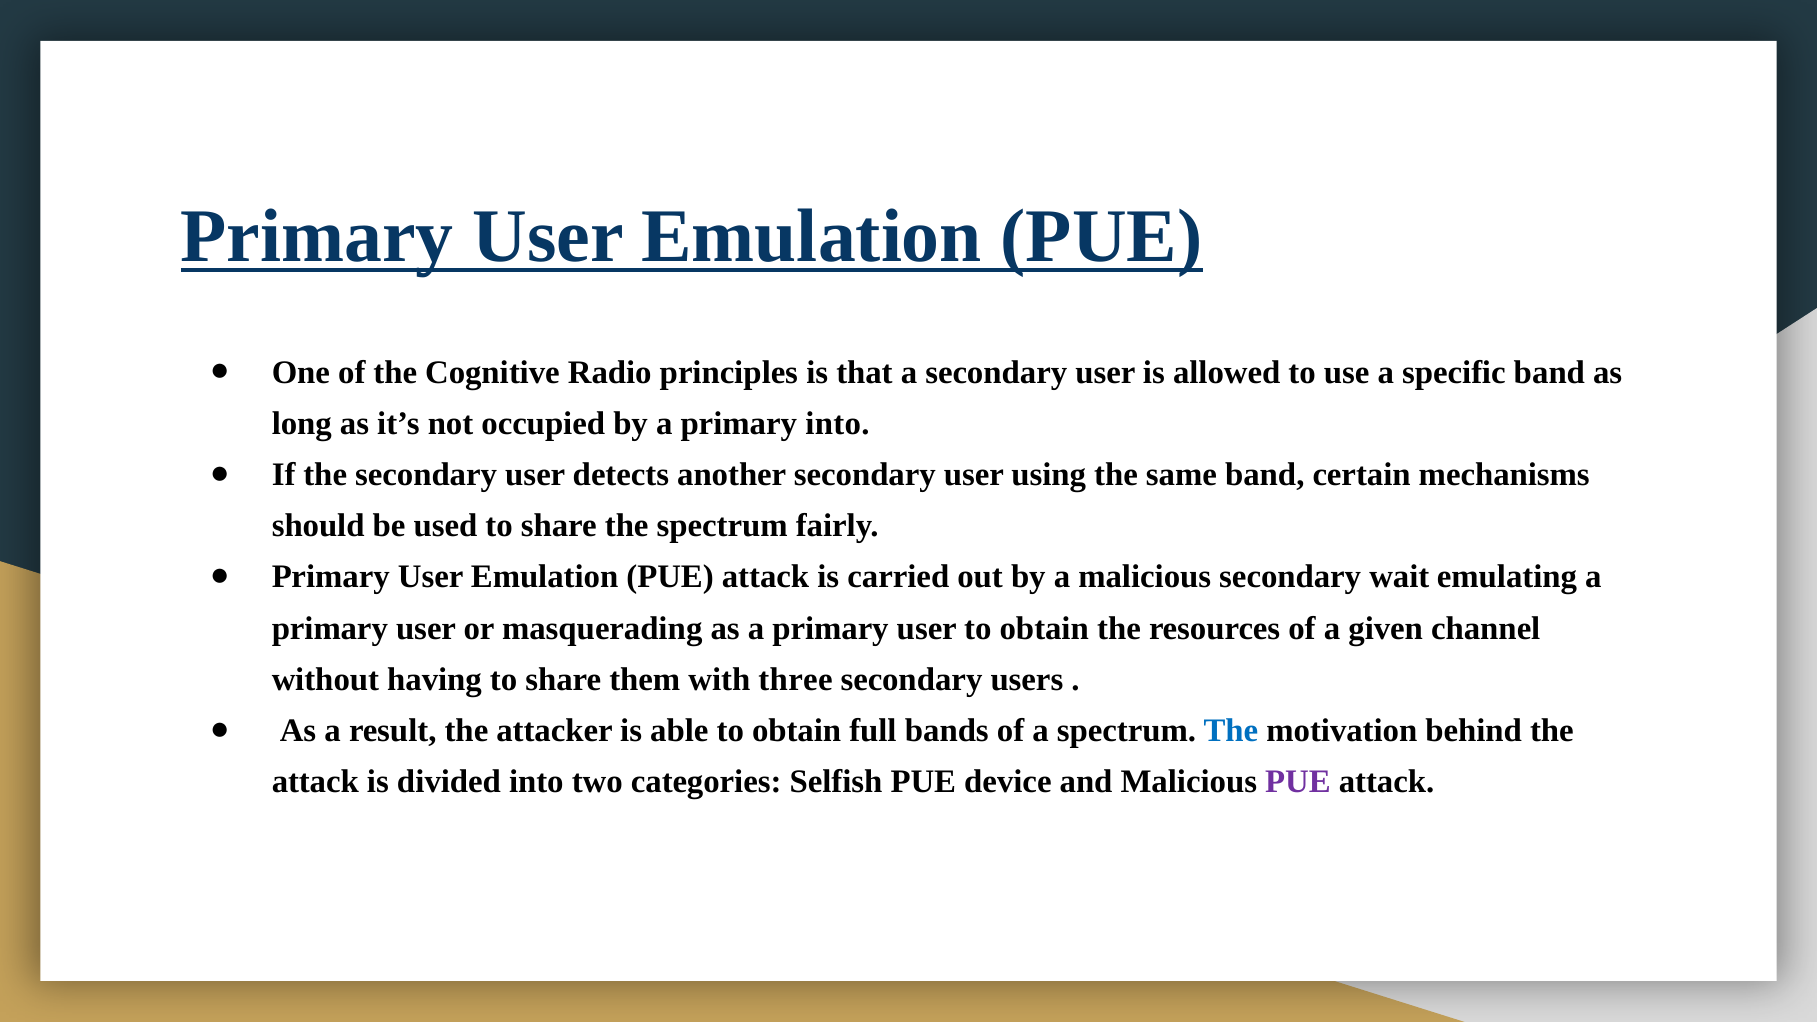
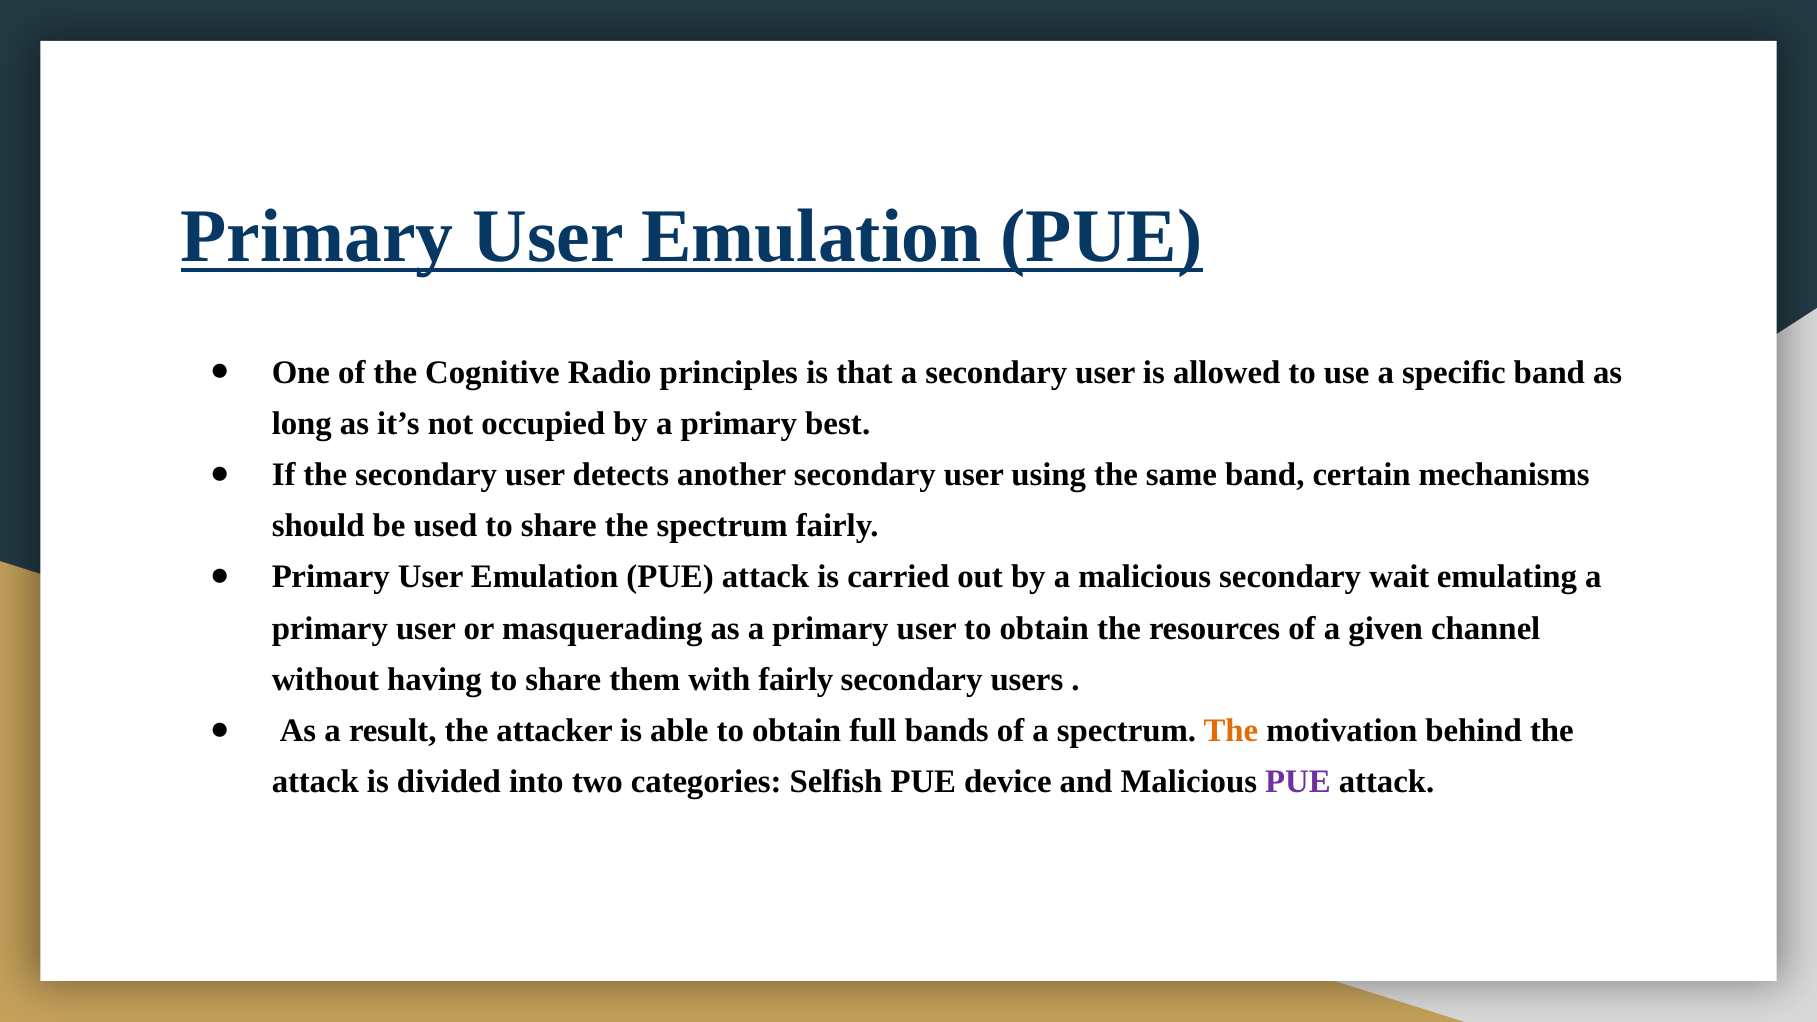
primary into: into -> best (838, 424)
with three: three -> fairly (796, 680)
The colour: blue -> orange (1231, 731)
